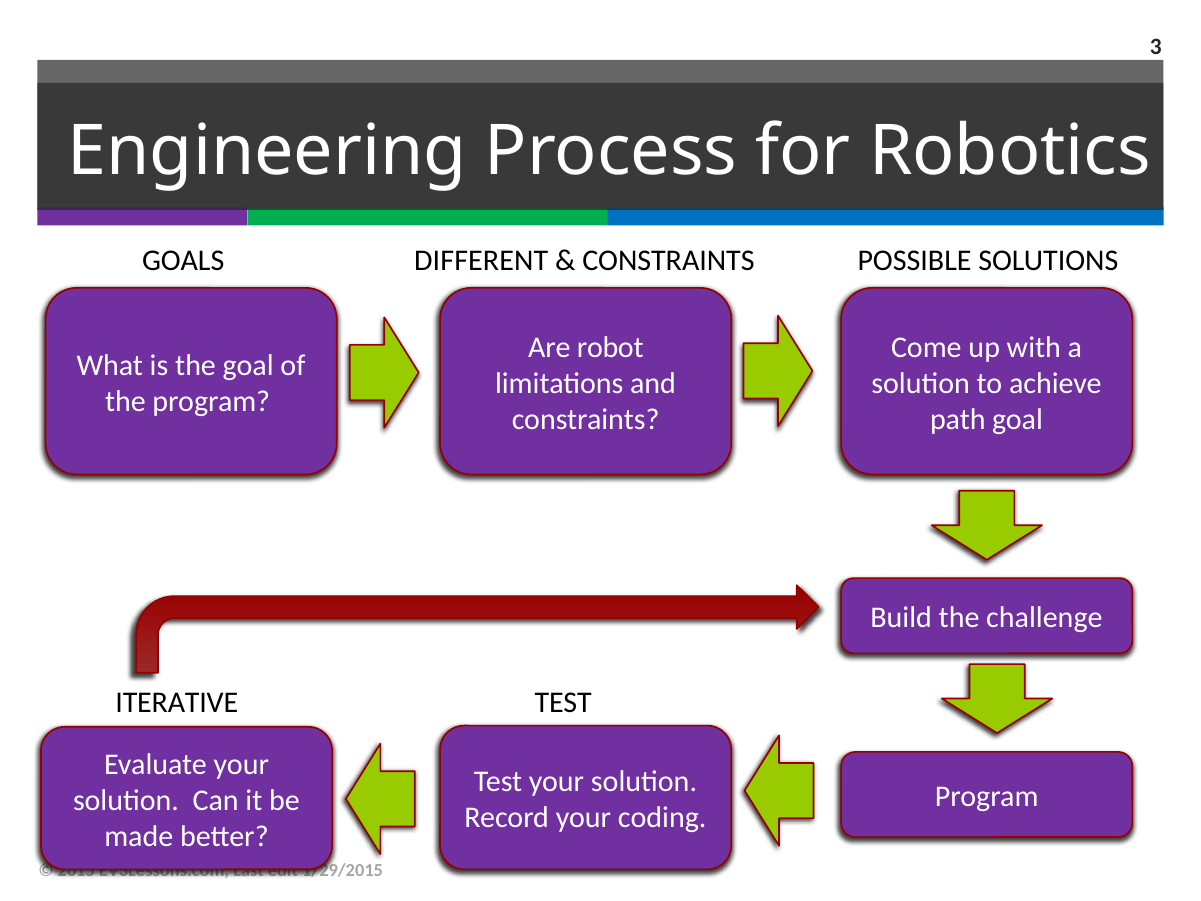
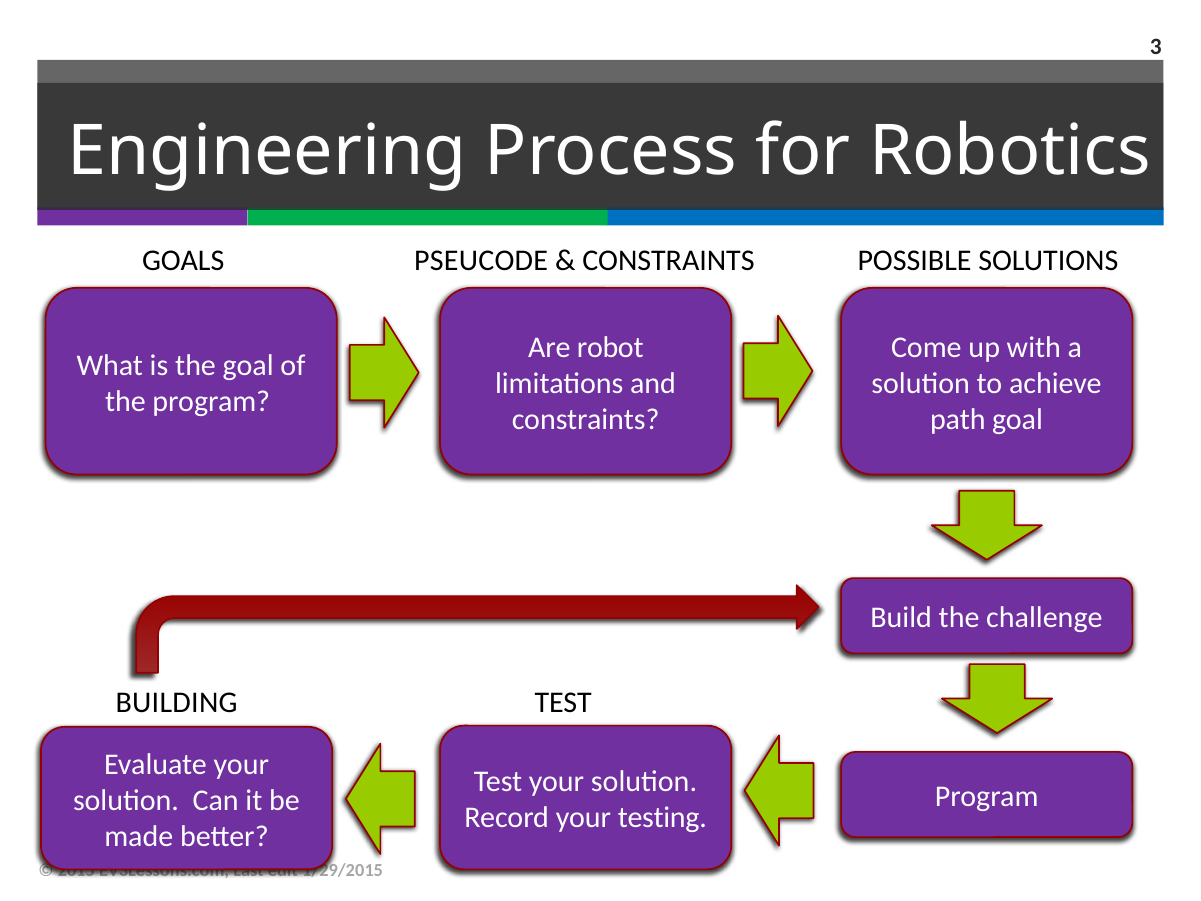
DIFFERENT: DIFFERENT -> PSEUCODE (481, 261)
ITERATIVE: ITERATIVE -> BUILDING (177, 702)
coding: coding -> testing (662, 817)
